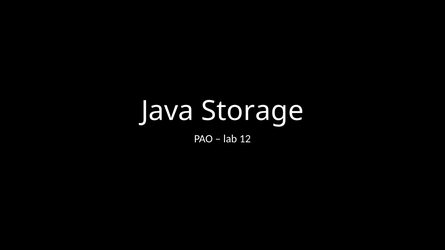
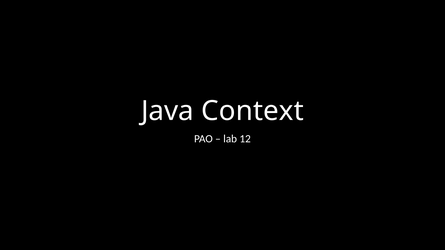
Storage: Storage -> Context (252, 111)
